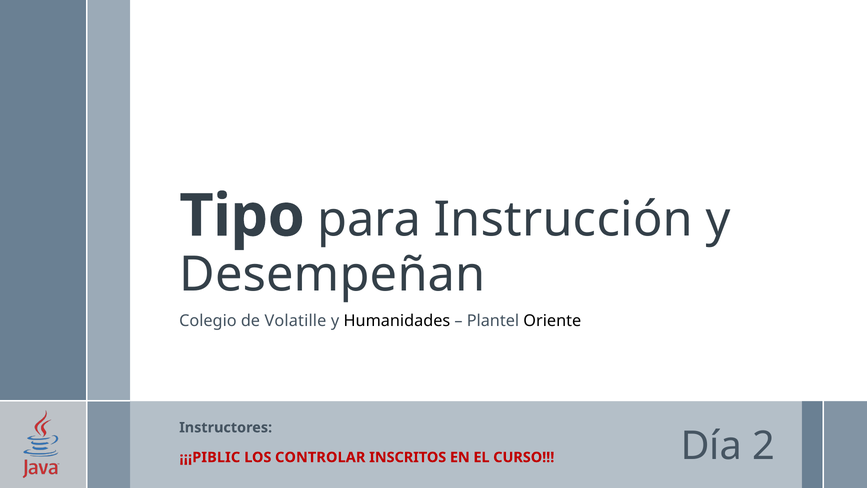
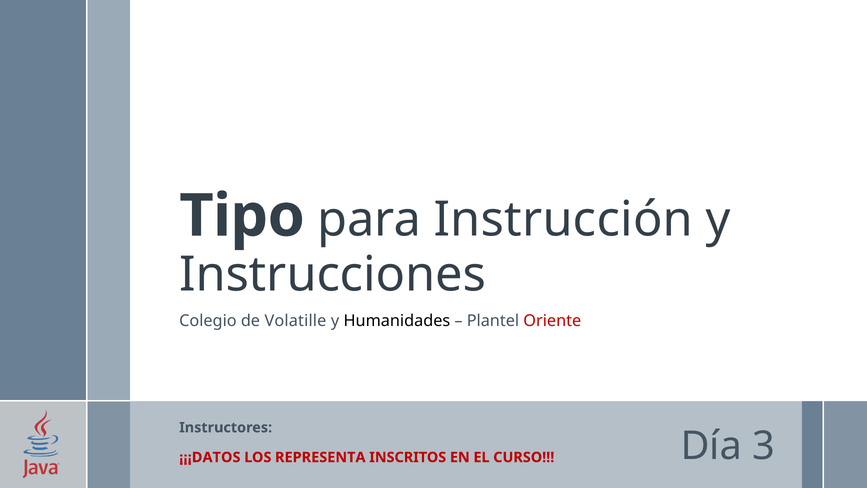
Desempeñan: Desempeñan -> Instrucciones (333, 275)
Oriente colour: black -> red (552, 321)
¡¡¡PIBLIC: ¡¡¡PIBLIC -> ¡¡¡DATOS (210, 457)
CONTROLAR: CONTROLAR -> REPRESENTA (320, 457)
2: 2 -> 3 (764, 446)
